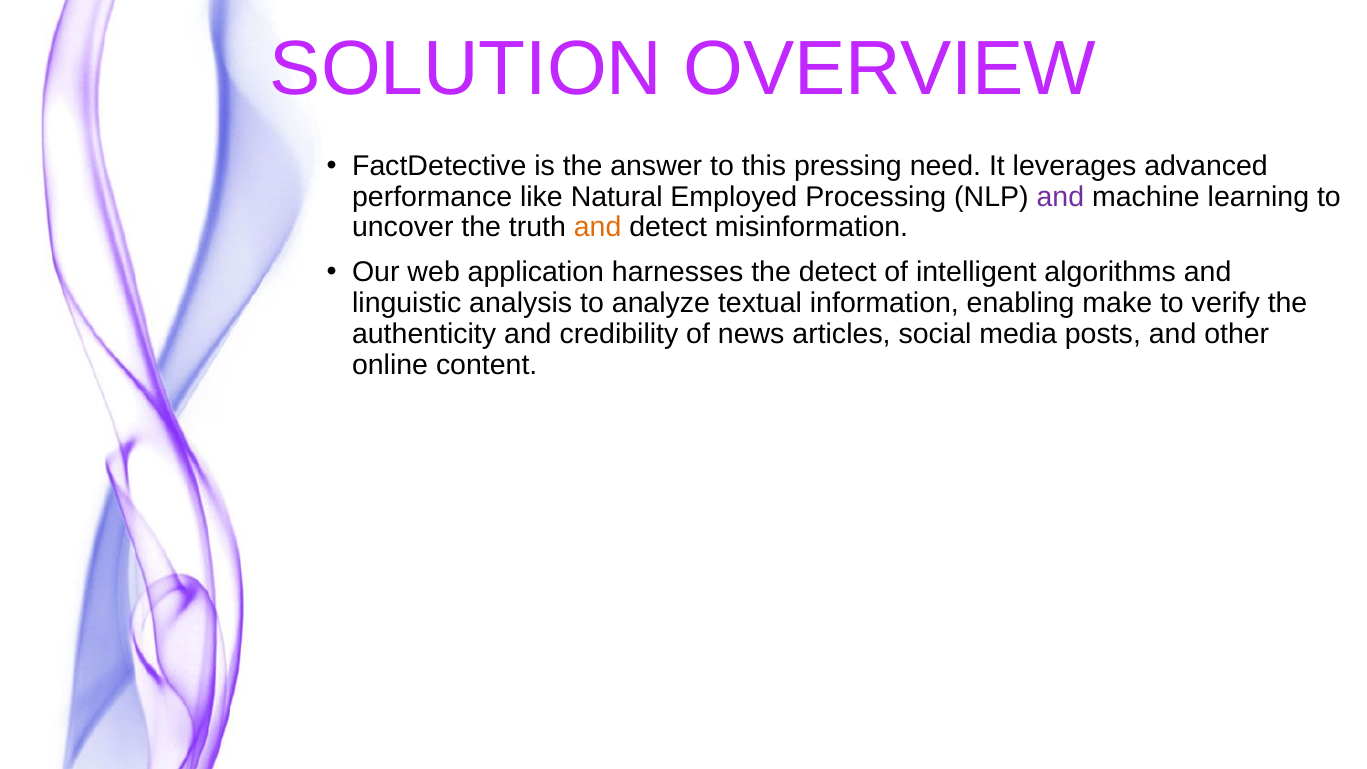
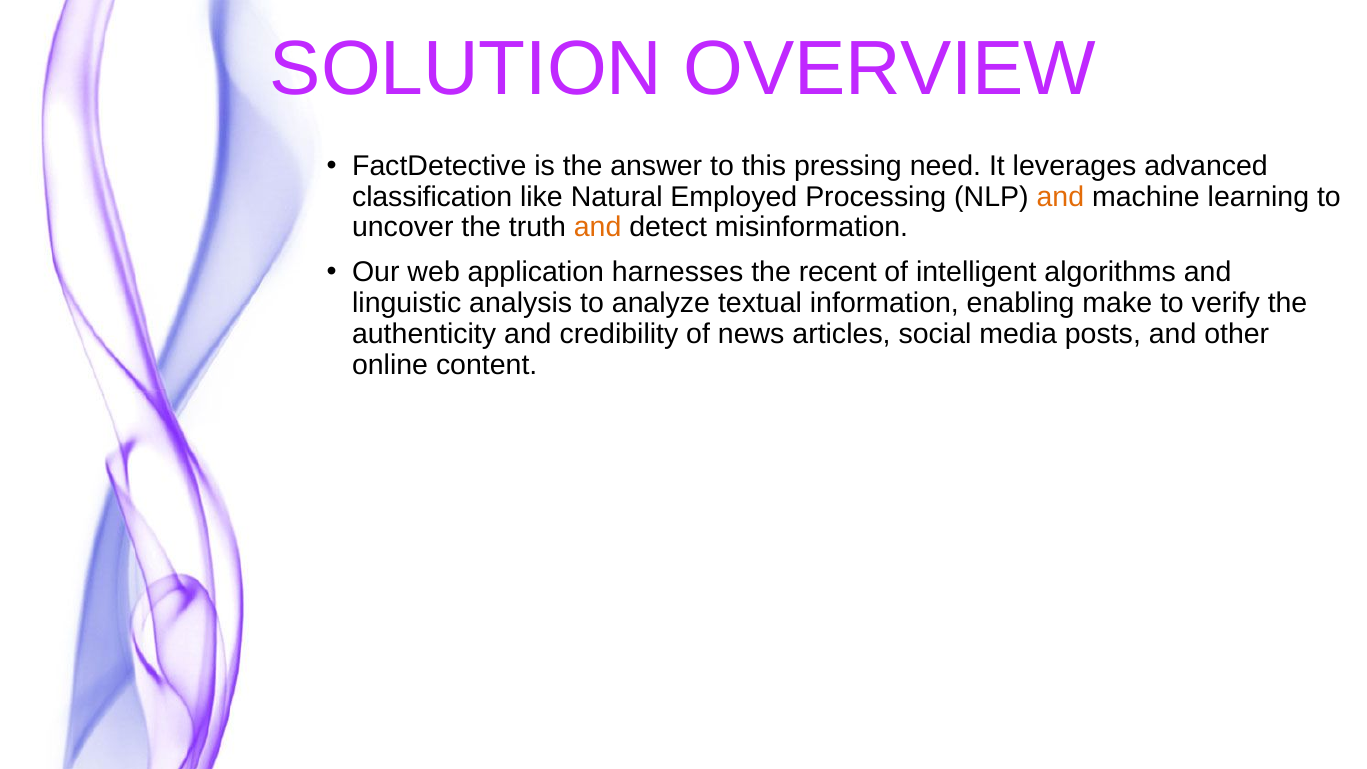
performance: performance -> classification (432, 197)
and colour: purple -> orange (1060, 197)
the detect: detect -> recent (838, 272)
